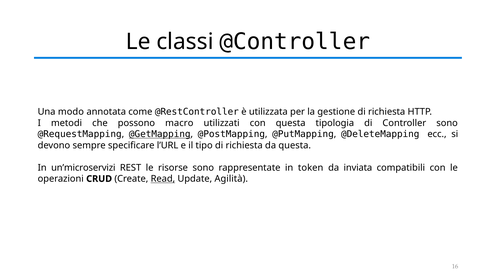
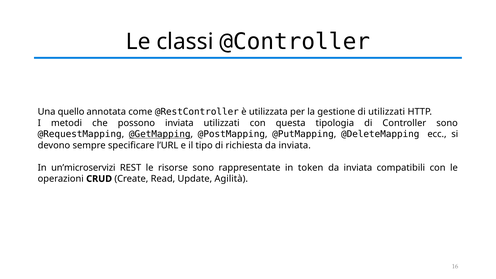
modo: modo -> quello (71, 112)
gestione di richiesta: richiesta -> utilizzati (387, 112)
possono macro: macro -> inviata (179, 123)
richiesta da questa: questa -> inviata (295, 145)
Read underline: present -> none (163, 179)
